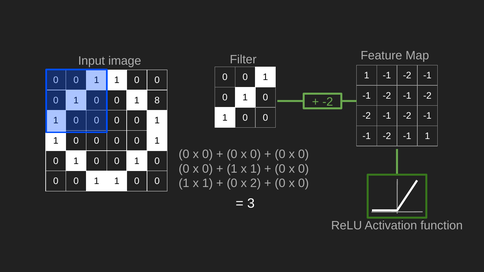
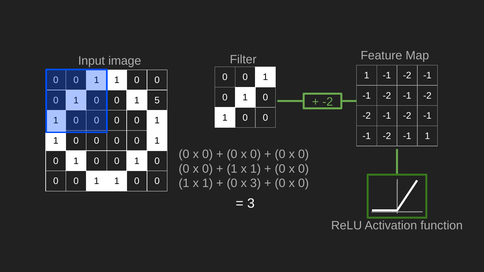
8: 8 -> 5 (157, 100)
x 2: 2 -> 3 (256, 184)
